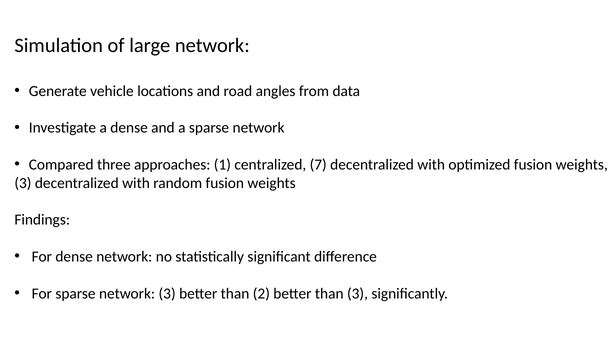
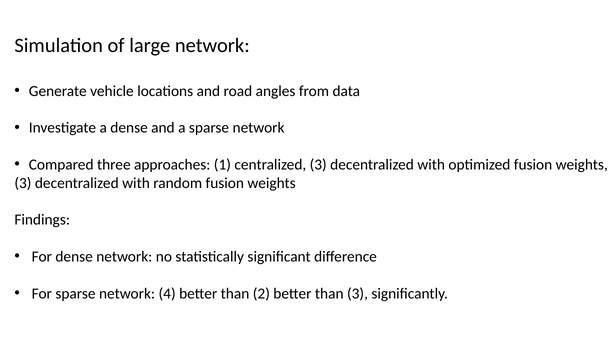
centralized 7: 7 -> 3 (318, 165)
network 3: 3 -> 4 (167, 294)
